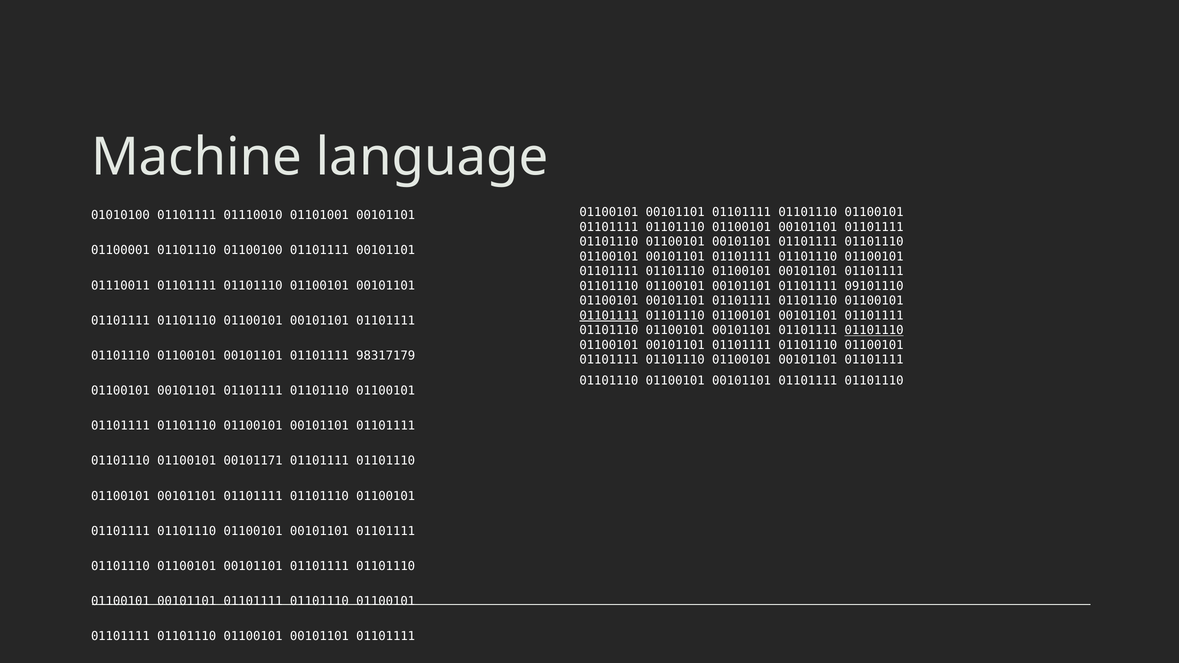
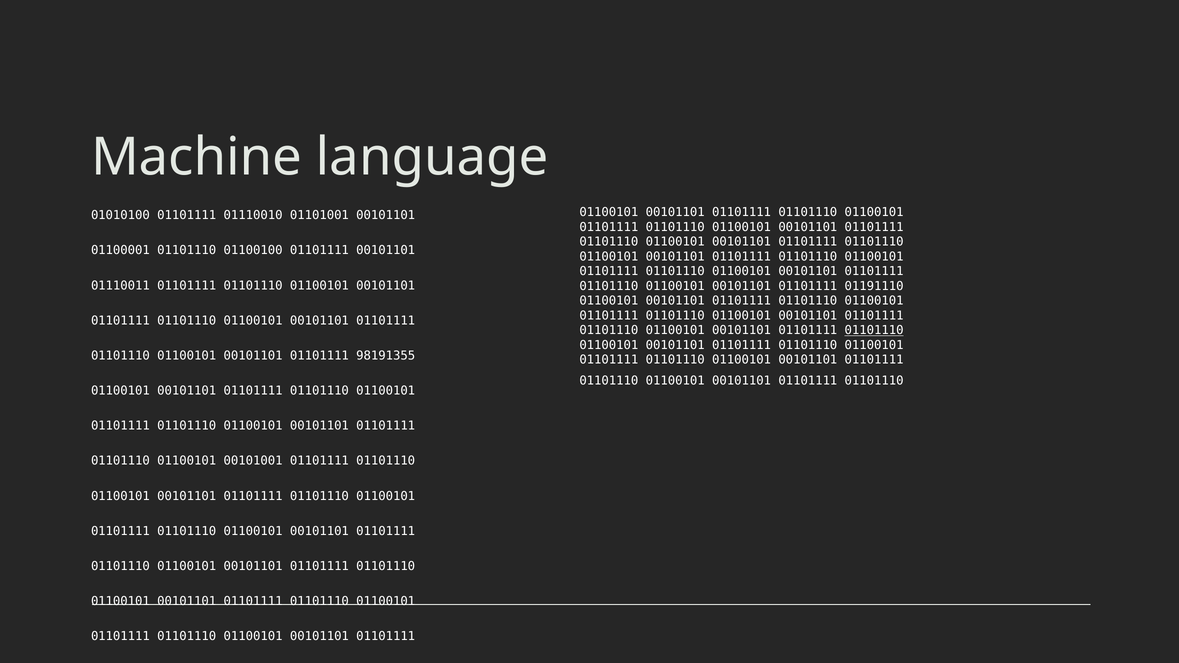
09101110: 09101110 -> 01191110 (874, 286)
01101111 underline: present -> none (609, 316)
98317179: 98317179 -> 98191355 (386, 356)
00101171: 00101171 -> 00101001 (253, 461)
